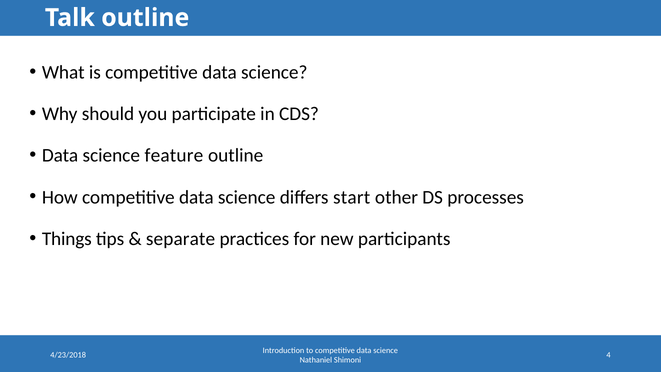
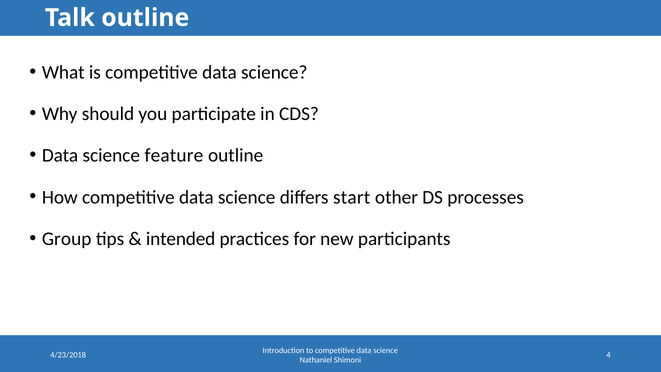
Things: Things -> Group (67, 239)
separate: separate -> intended (181, 239)
